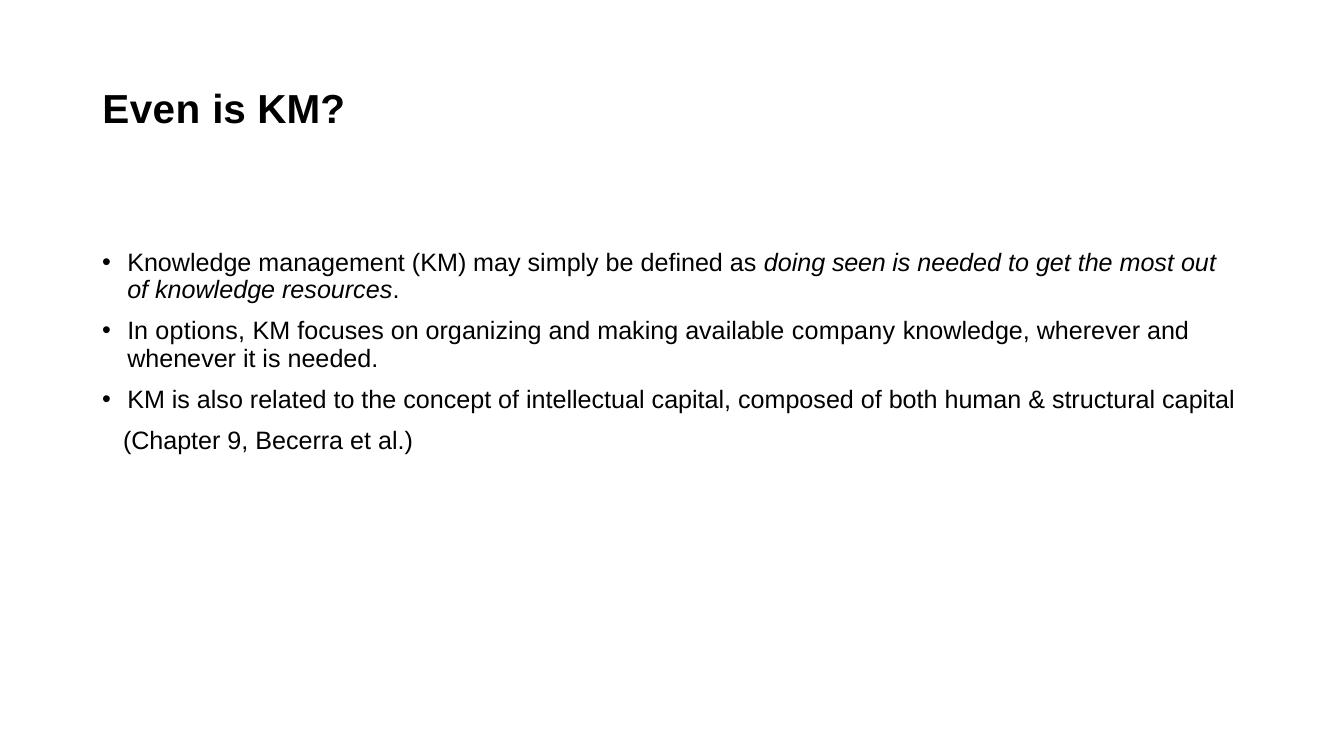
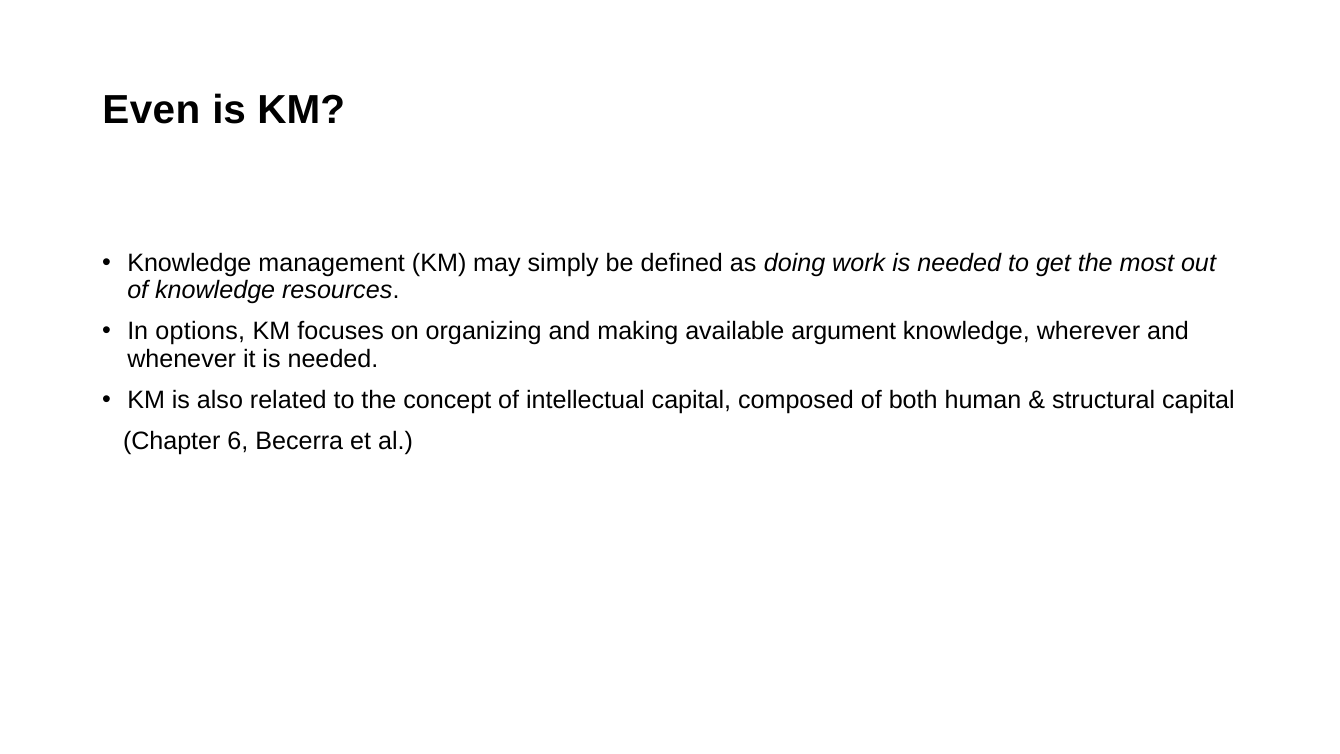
seen: seen -> work (859, 263)
company: company -> argument (844, 331)
9: 9 -> 6 (238, 441)
